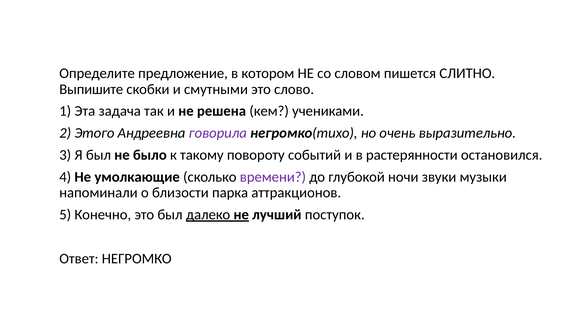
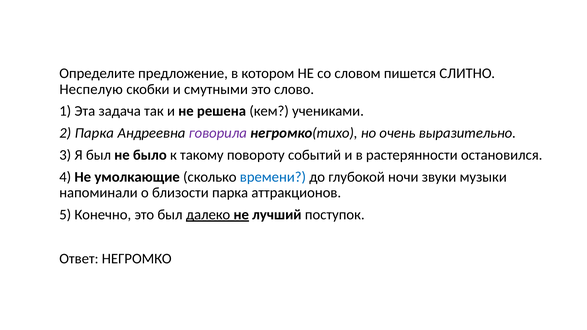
Выпишите: Выпишите -> Неспелую (91, 89)
2 Этого: Этого -> Парка (94, 133)
времени colour: purple -> blue (273, 177)
